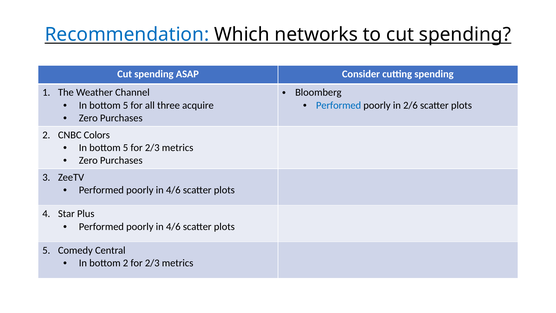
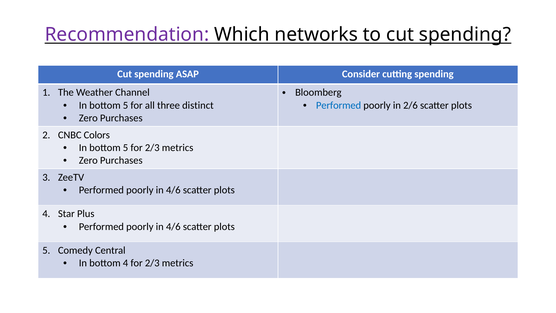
Recommendation colour: blue -> purple (127, 34)
acquire: acquire -> distinct (198, 105)
bottom 2: 2 -> 4 (126, 263)
